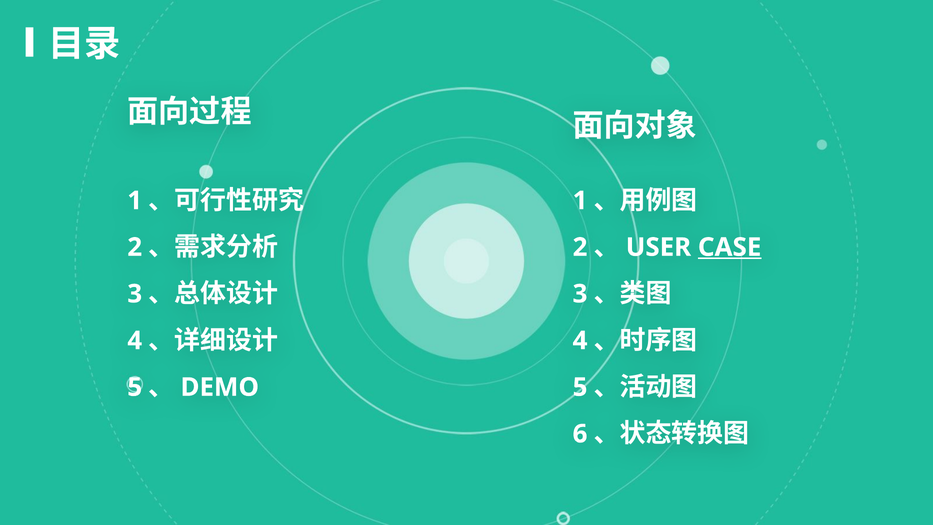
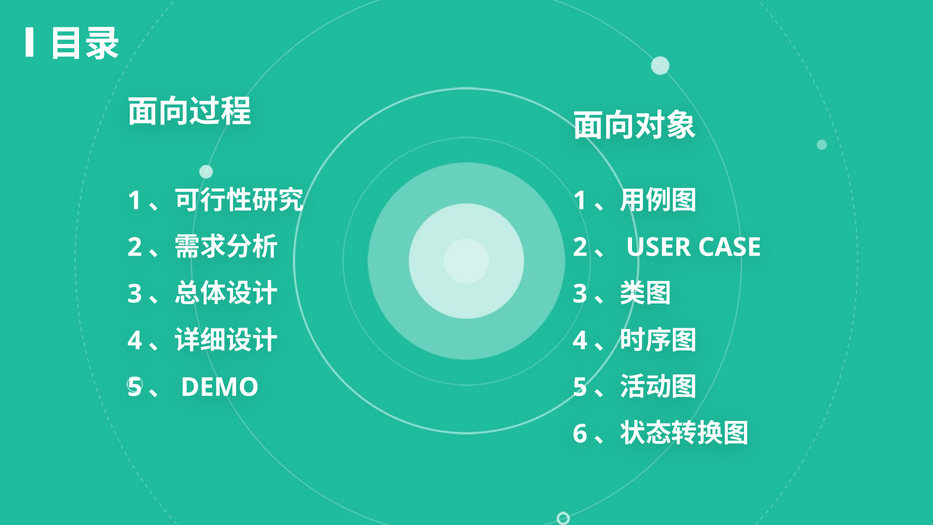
CASE underline: present -> none (730, 247)
